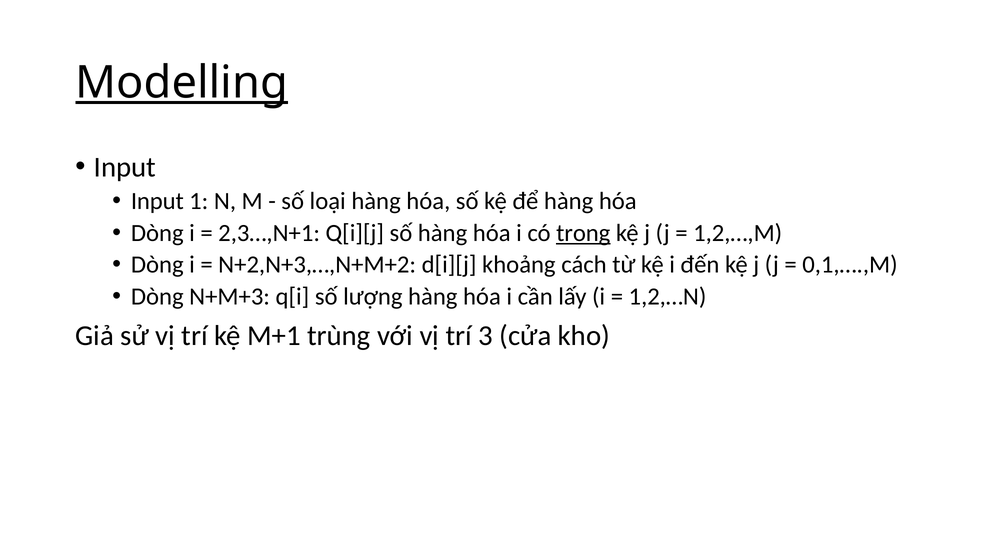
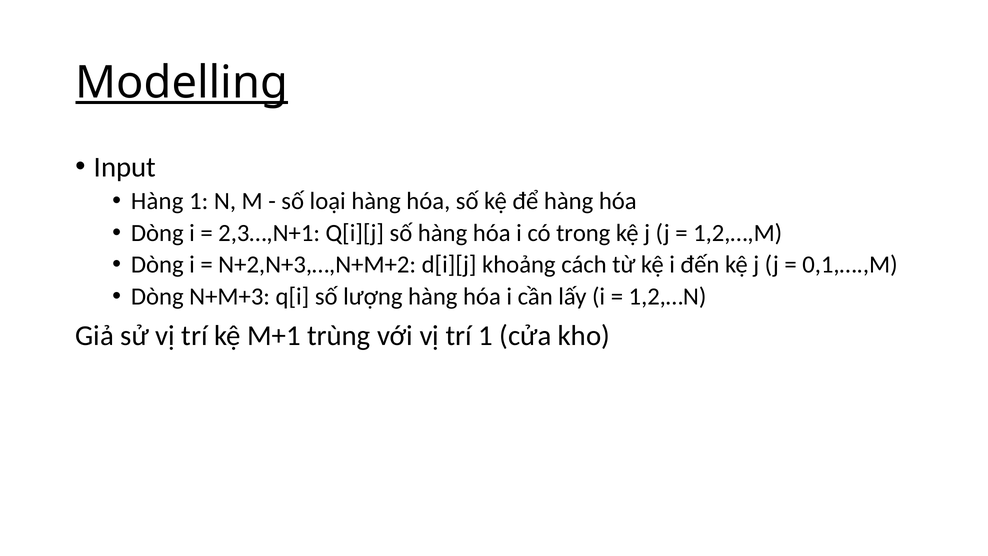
Input: Input -> Hàng (157, 201)
trong underline: present -> none (583, 233)
trí 3: 3 -> 1 (486, 336)
